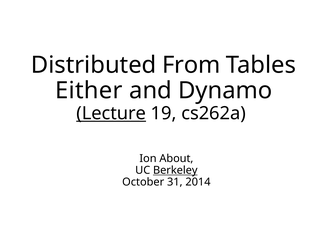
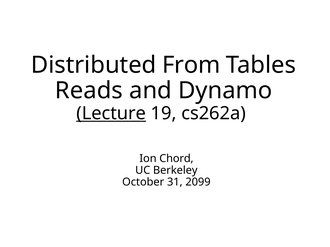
Either: Either -> Reads (89, 91)
About: About -> Chord (176, 159)
Berkeley underline: present -> none (175, 171)
2014: 2014 -> 2099 (198, 182)
